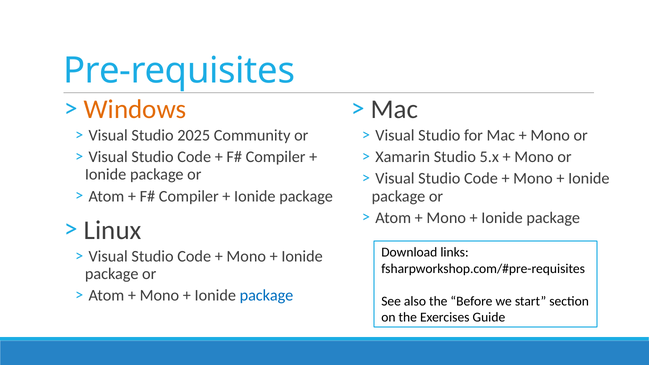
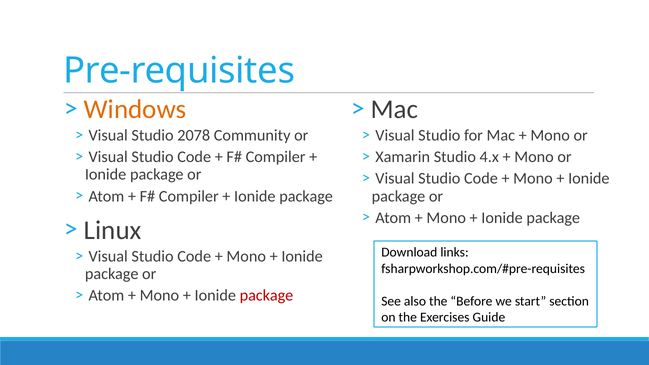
2025: 2025 -> 2078 (194, 136)
5.x: 5.x -> 4.x (489, 157)
package colour: blue -> red (266, 296)
